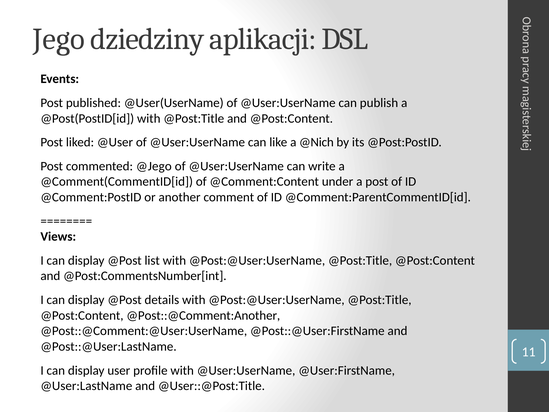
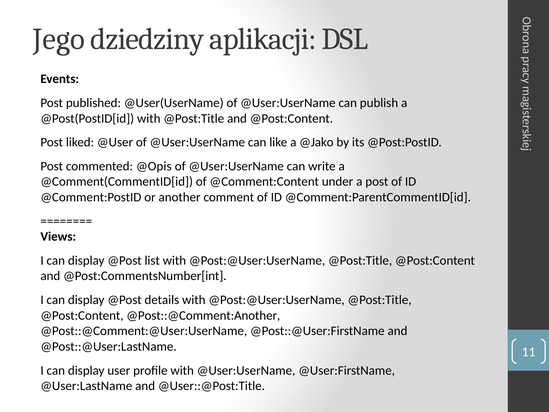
@Nich: @Nich -> @Jako (316, 142)
@Jego: @Jego -> @Opis (154, 166)
